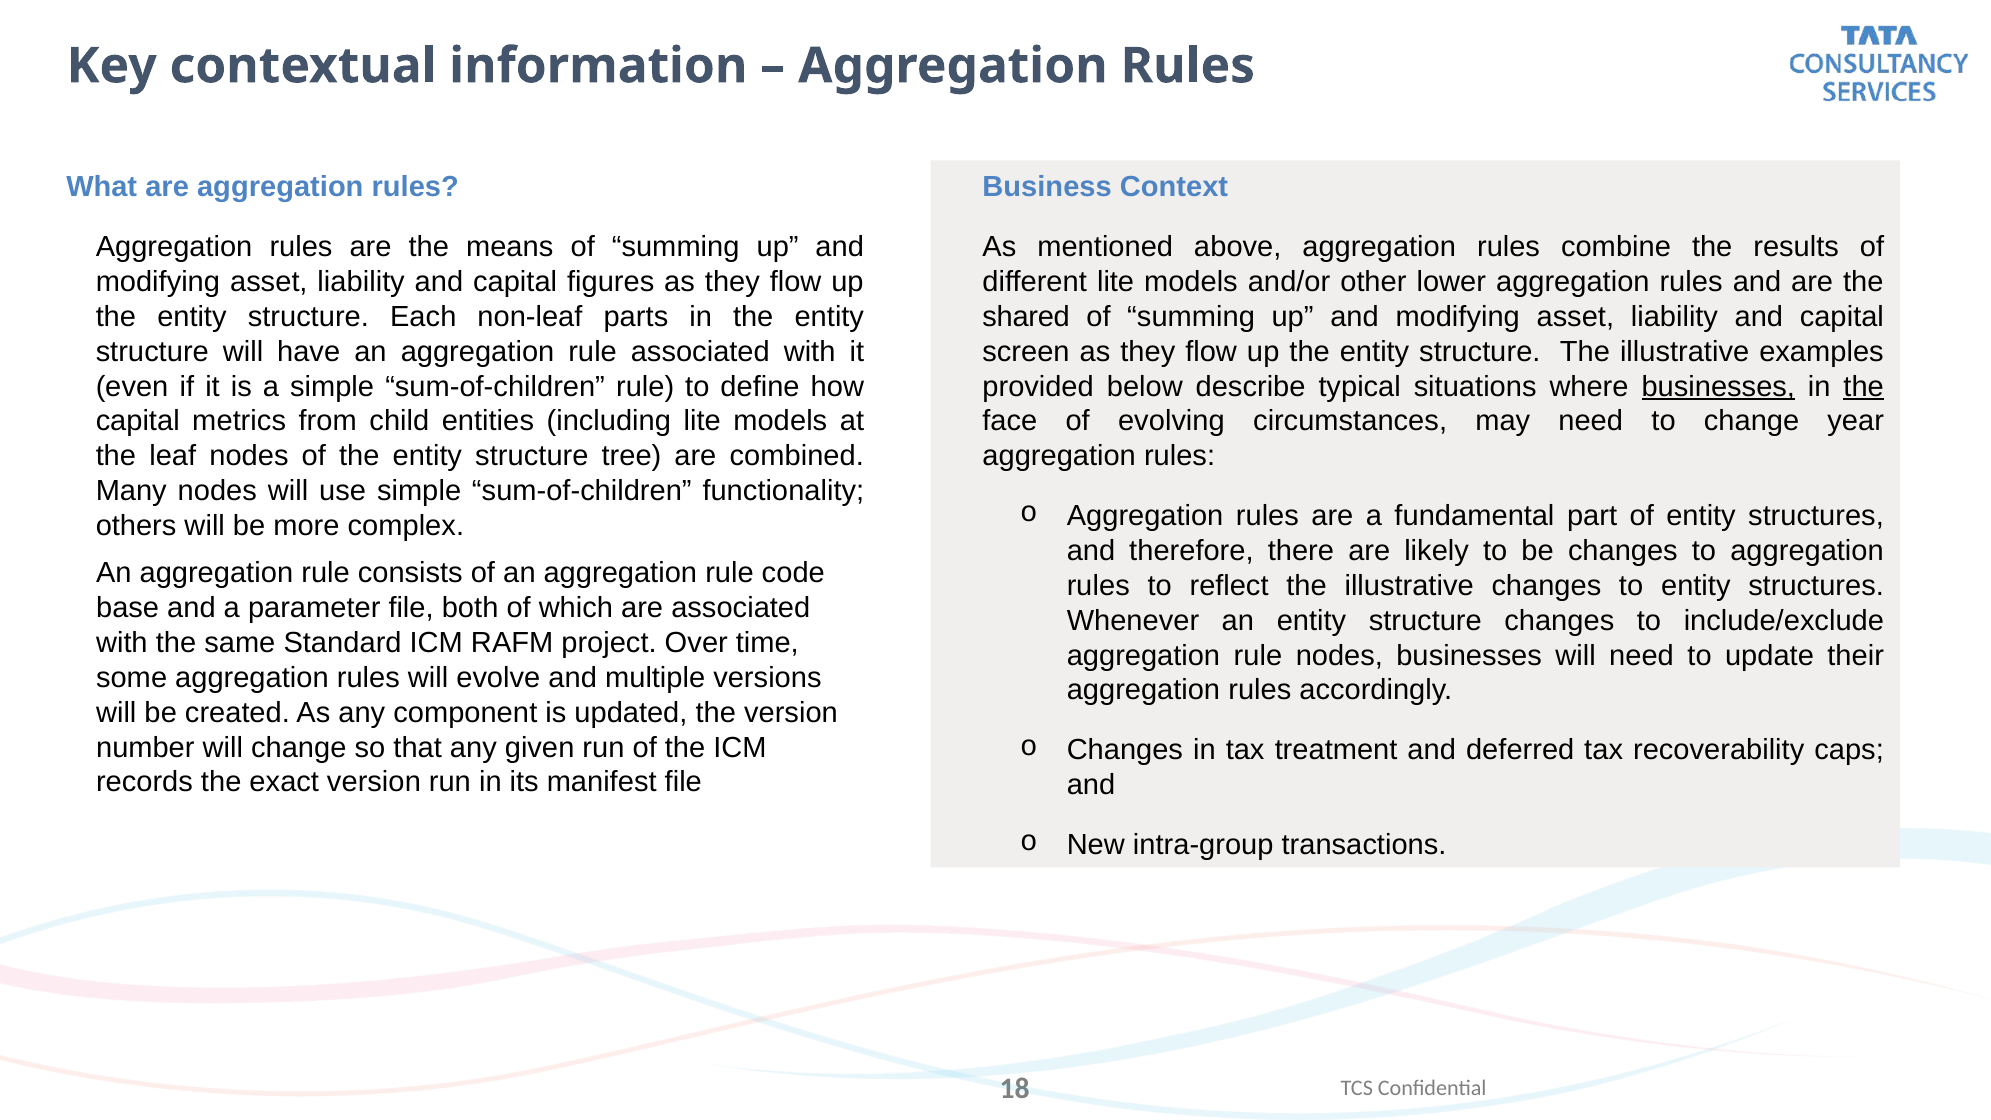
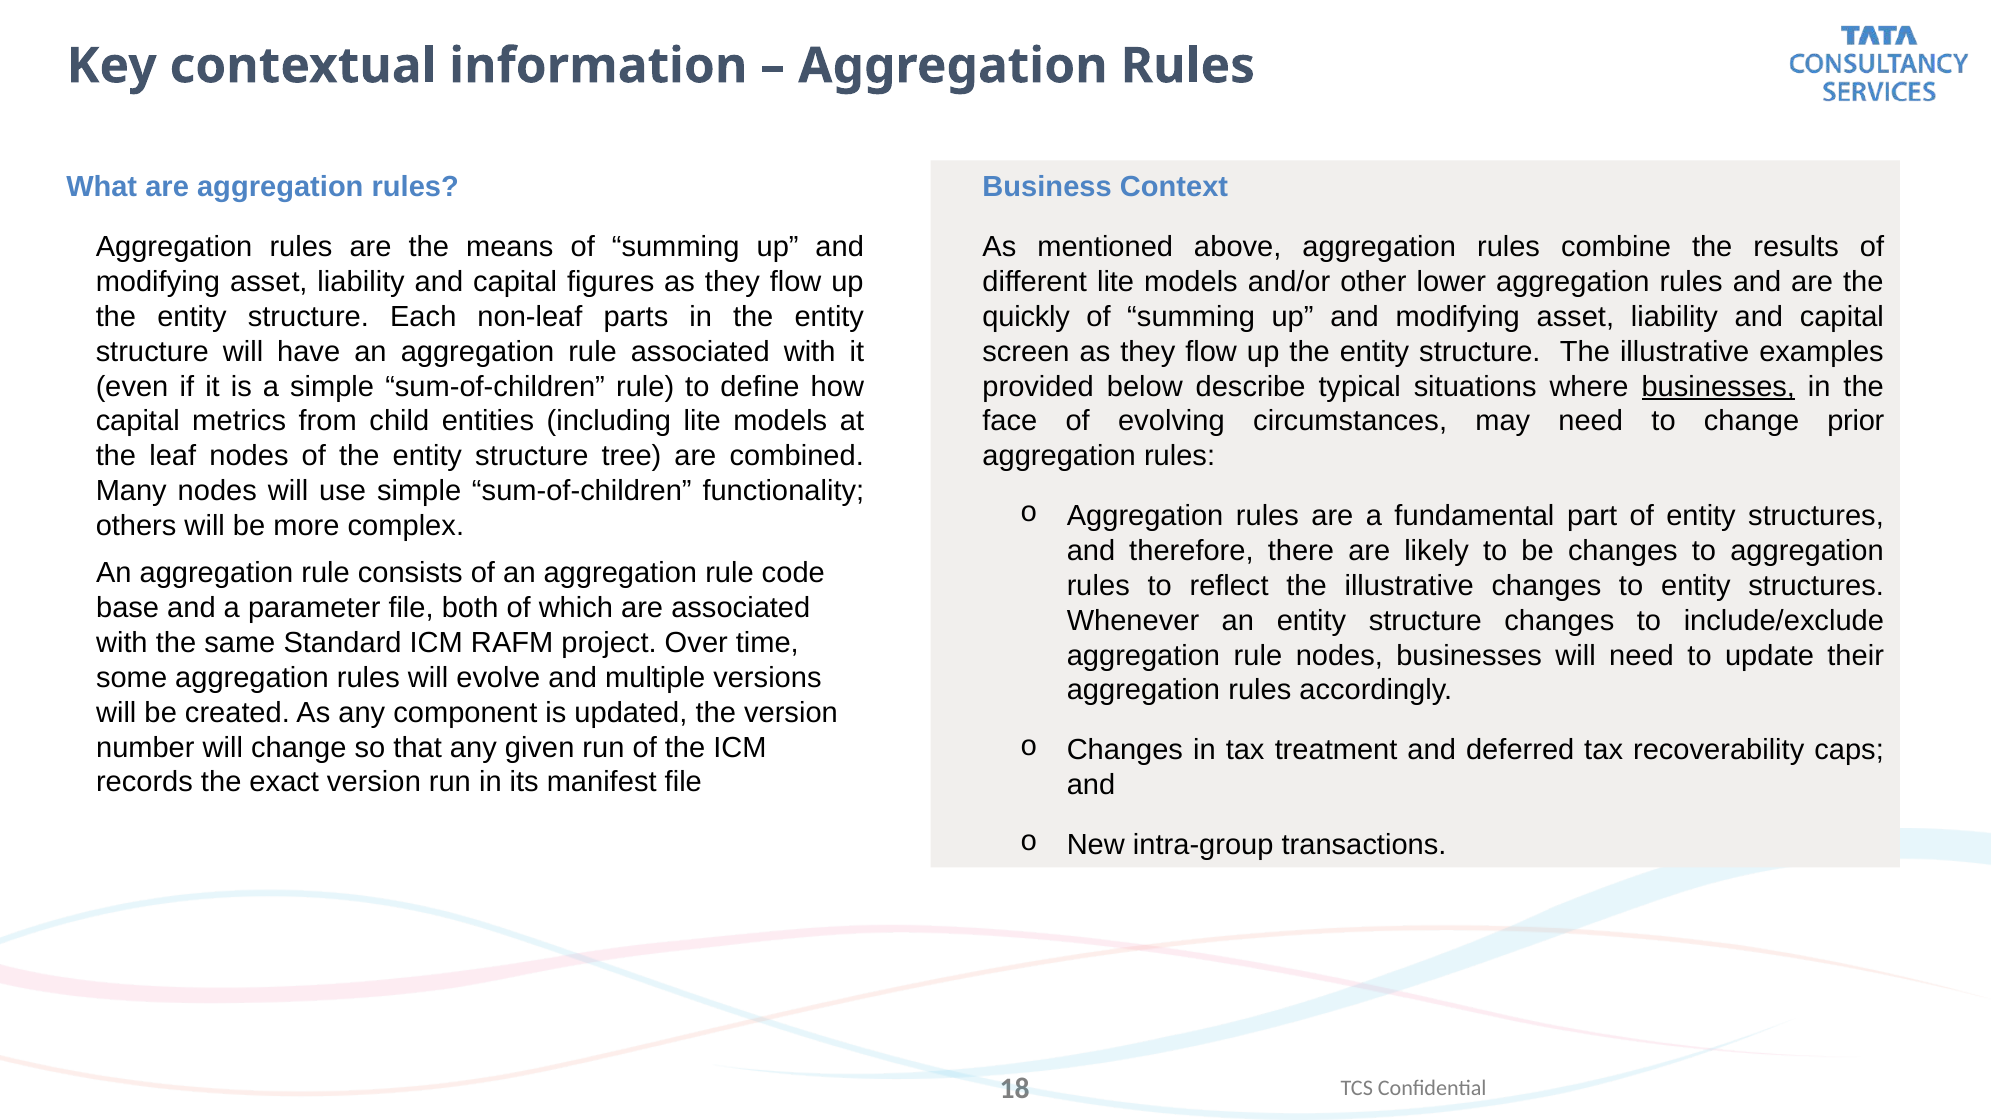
shared: shared -> quickly (1026, 317)
the underline: present -> none (1864, 386)
year: year -> prior (1856, 421)
